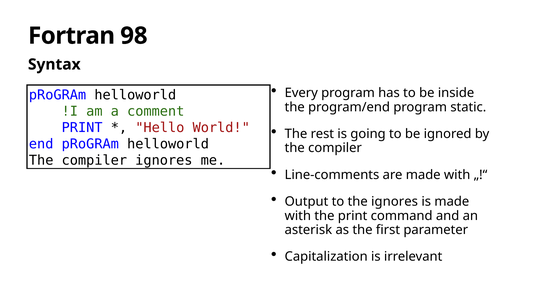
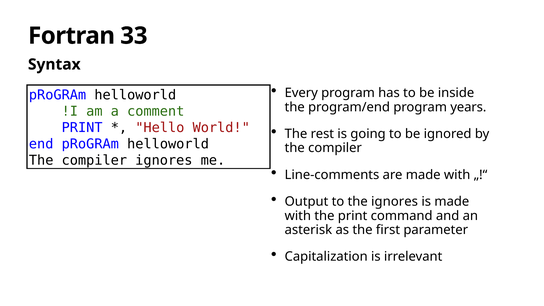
98: 98 -> 33 (134, 36)
static: static -> years (468, 107)
